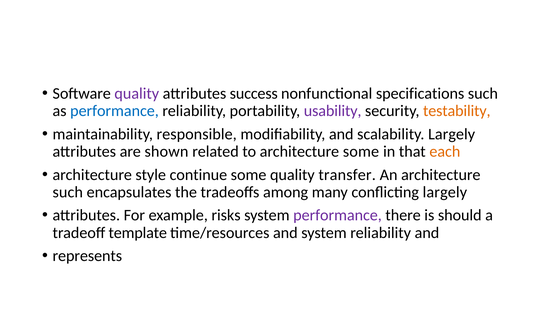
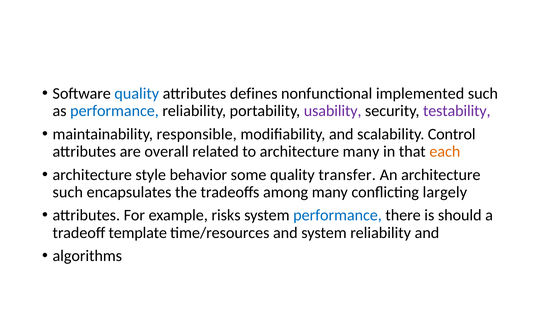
quality colour: purple -> blue (137, 93)
success: success -> defines (254, 93)
specifications: specifications -> implemented (420, 93)
testability colour: orange -> purple (457, 111)
scalability Largely: Largely -> Control (452, 134)
shown: shown -> overall (167, 152)
architecture some: some -> many (361, 152)
continue: continue -> behavior (198, 175)
performance colour: purple -> blue (337, 215)
represents: represents -> algorithms (87, 256)
